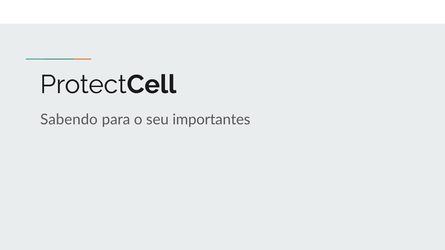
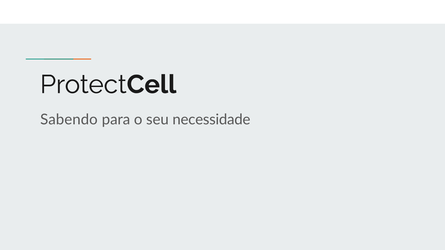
importantes: importantes -> necessidade (211, 120)
